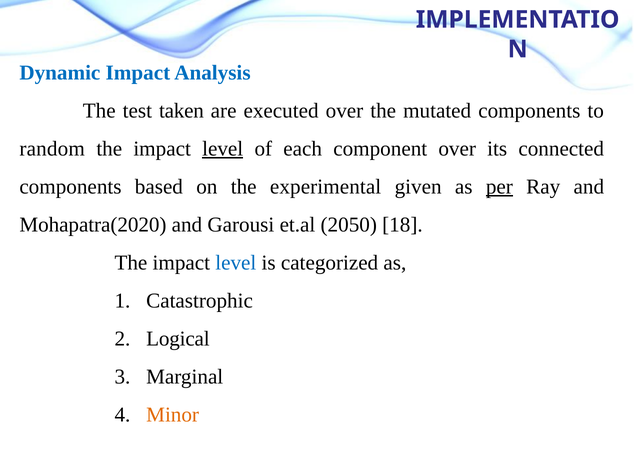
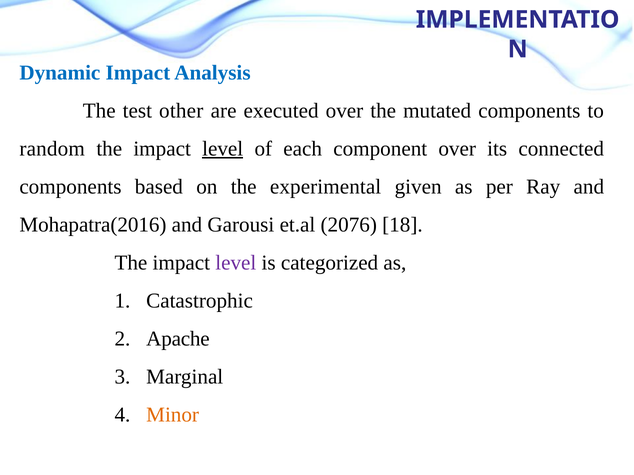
taken: taken -> other (181, 111)
per underline: present -> none (499, 187)
Mohapatra(2020: Mohapatra(2020 -> Mohapatra(2016 (93, 225)
2050: 2050 -> 2076 (349, 225)
level colour: blue -> purple (236, 263)
Logical: Logical -> Apache (178, 339)
